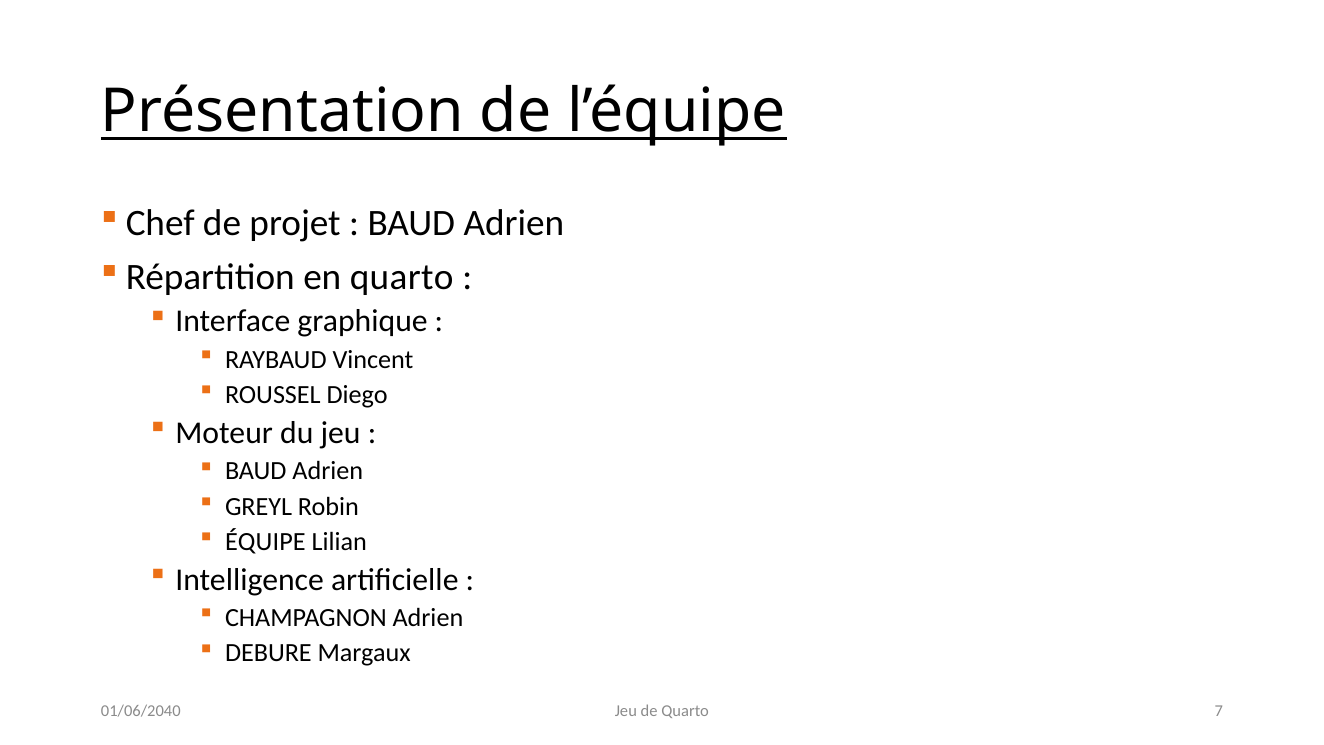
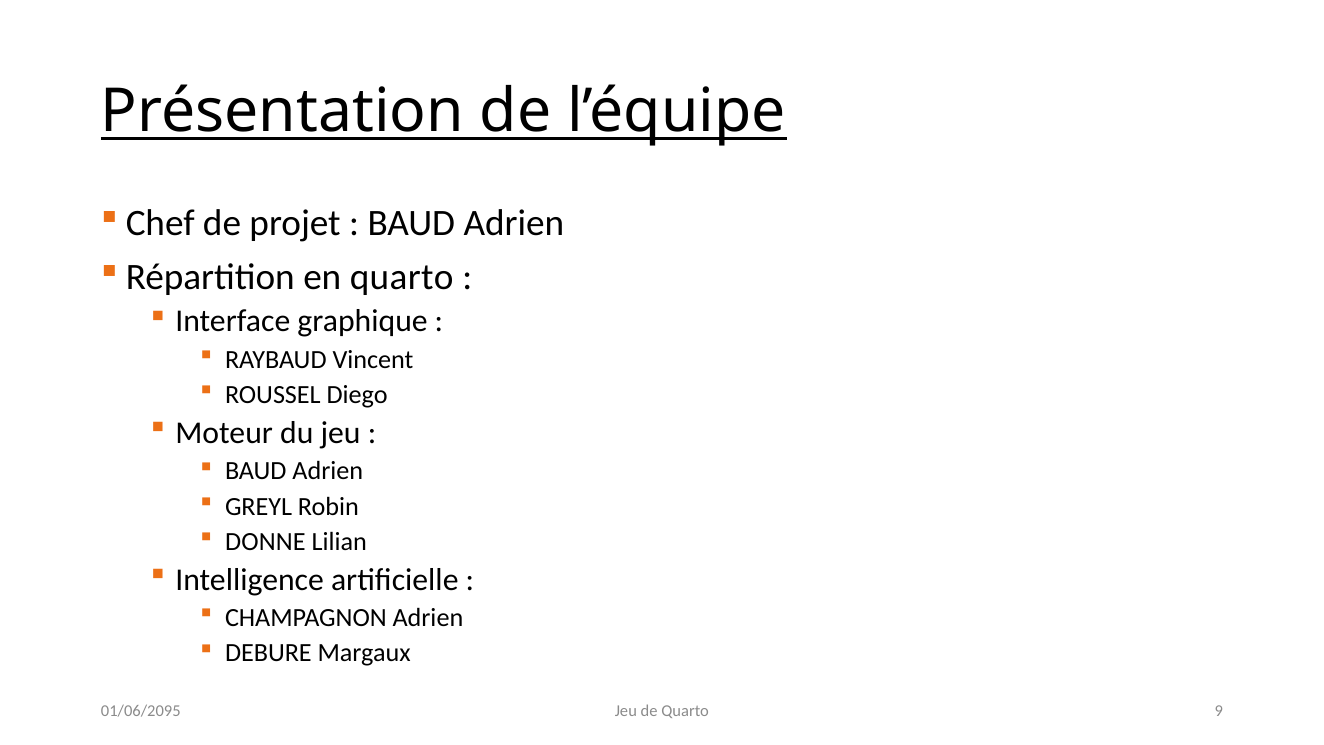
ÉQUIPE: ÉQUIPE -> DONNE (265, 541)
7: 7 -> 9 (1219, 711)
01/06/2040: 01/06/2040 -> 01/06/2095 (141, 711)
